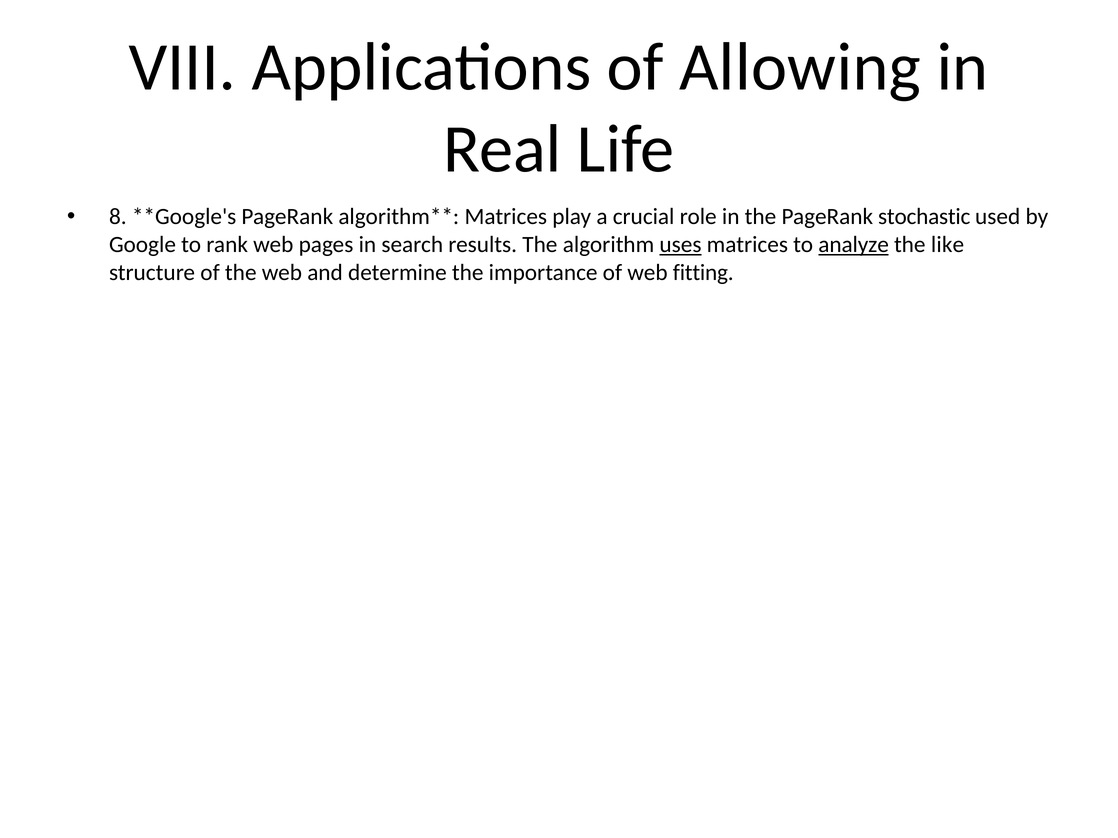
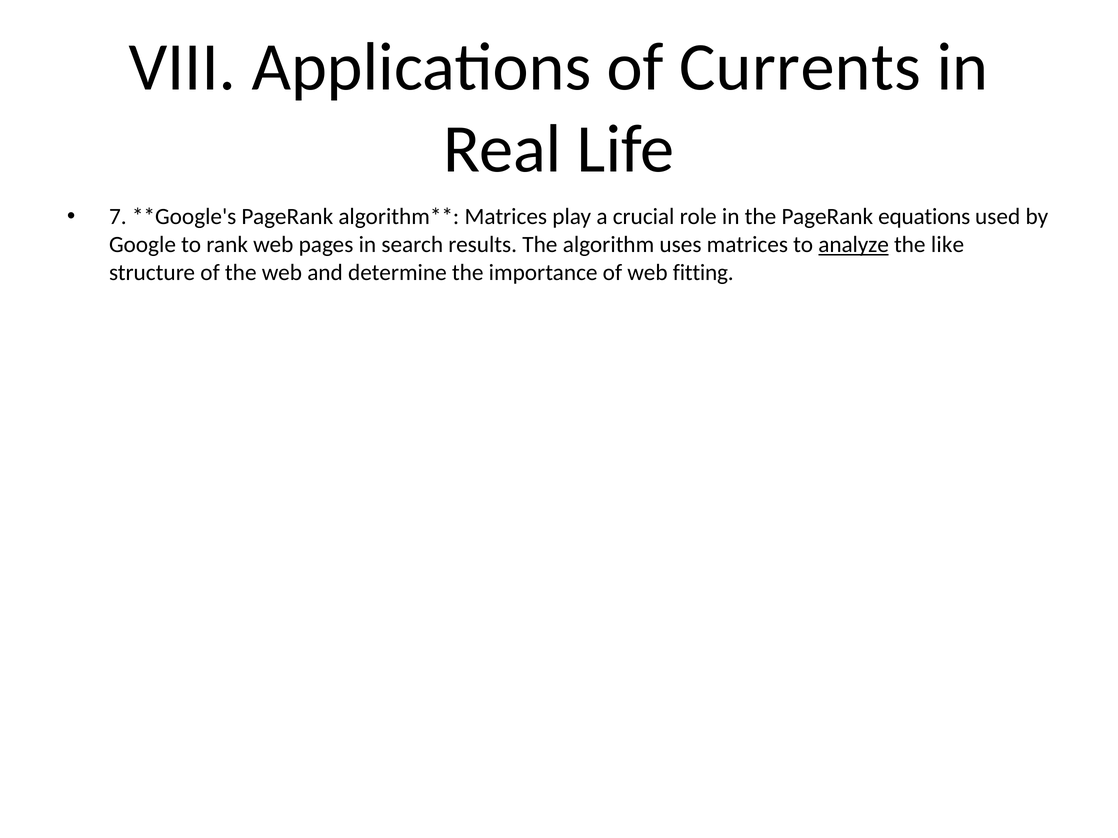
Allowing: Allowing -> Currents (800, 67)
8: 8 -> 7 (118, 217)
stochastic: stochastic -> equations (924, 217)
uses underline: present -> none (680, 245)
